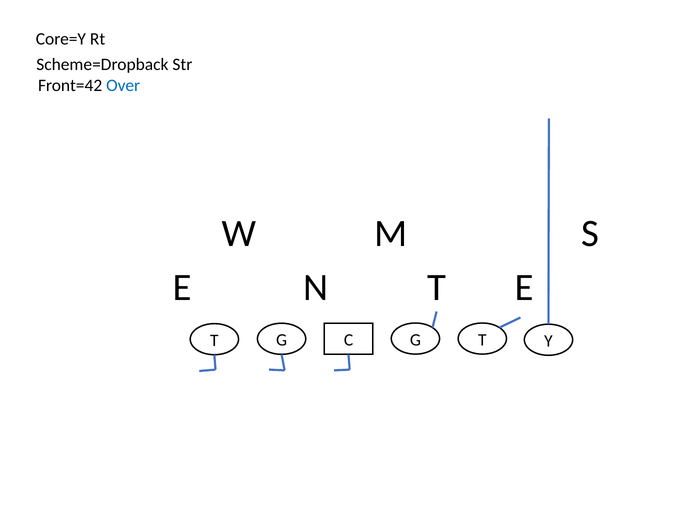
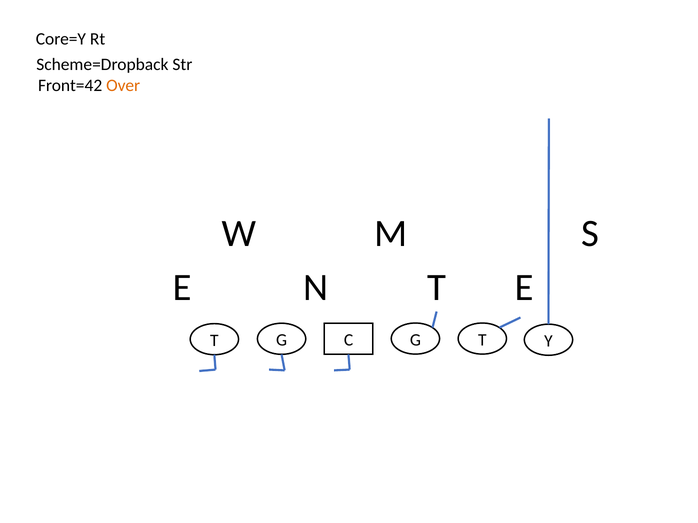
Over colour: blue -> orange (123, 85)
